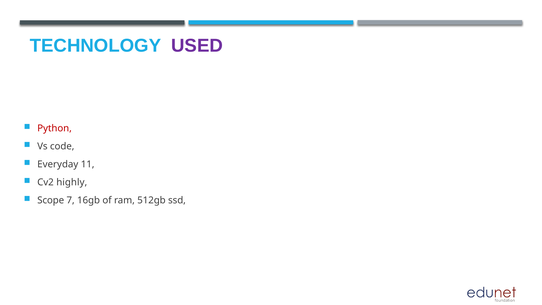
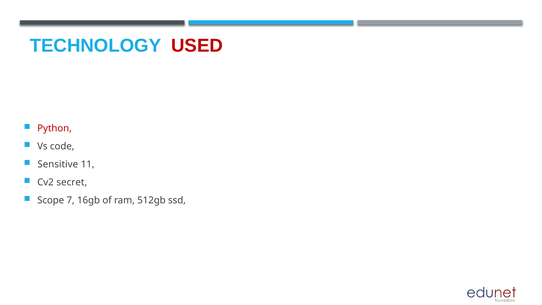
USED colour: purple -> red (197, 46)
Everyday: Everyday -> Sensitive (58, 164)
highly: highly -> secret (72, 182)
